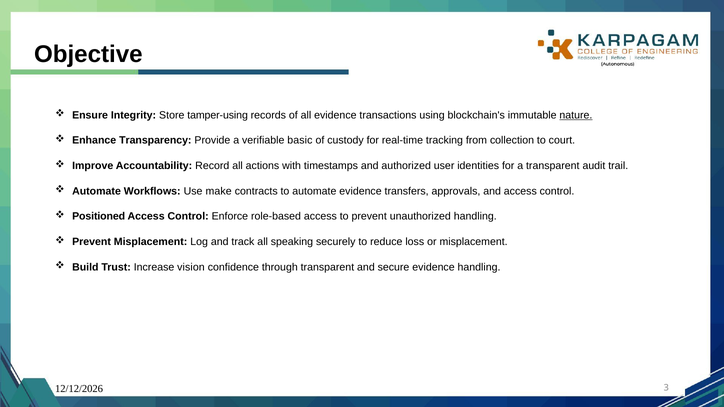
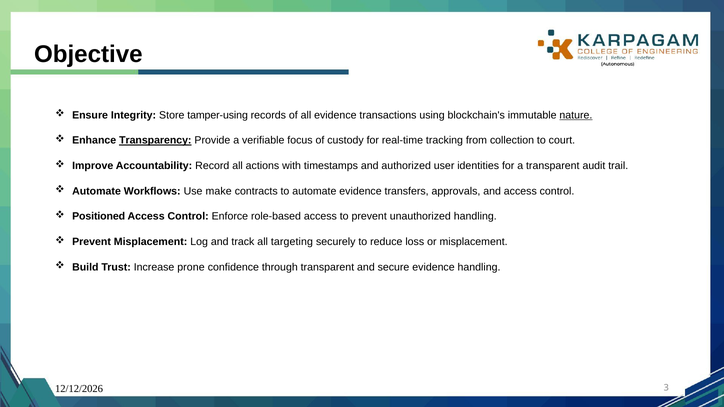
Transparency underline: none -> present (155, 141)
basic: basic -> focus (300, 141)
speaking: speaking -> targeting (292, 242)
vision: vision -> prone (191, 267)
